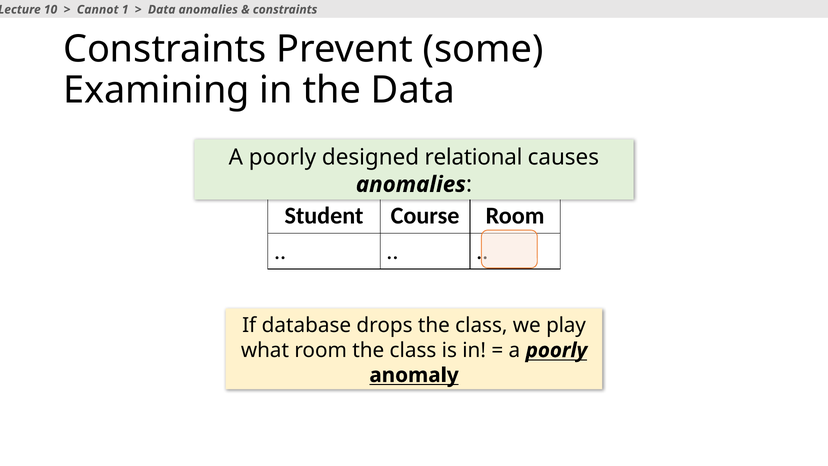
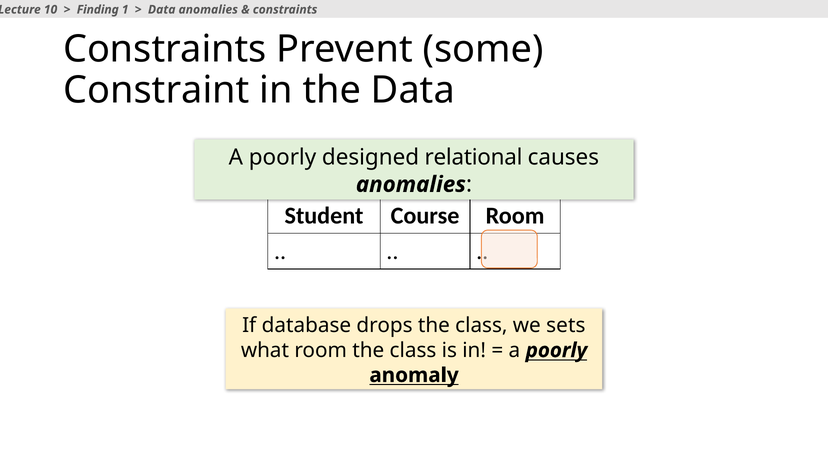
Cannot: Cannot -> Finding (98, 10)
Examining: Examining -> Constraint (156, 90)
play: play -> sets (566, 325)
